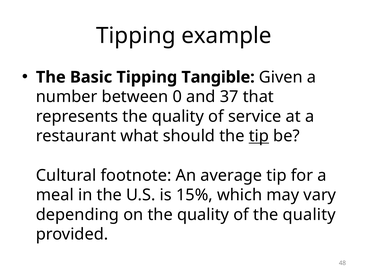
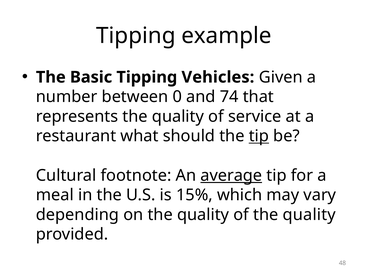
Tangible: Tangible -> Vehicles (218, 77)
37: 37 -> 74 (229, 97)
average underline: none -> present (231, 175)
